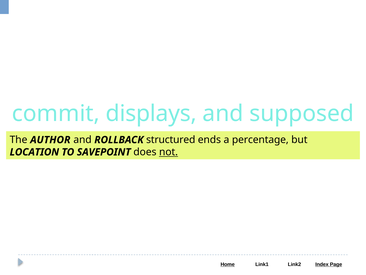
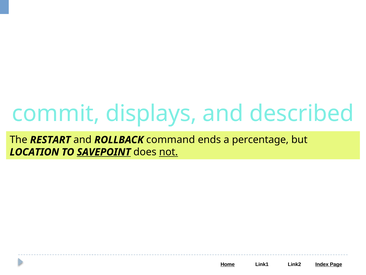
supposed: supposed -> described (302, 113)
AUTHOR: AUTHOR -> RESTART (50, 140)
structured: structured -> command (171, 140)
SAVEPOINT underline: none -> present (104, 152)
